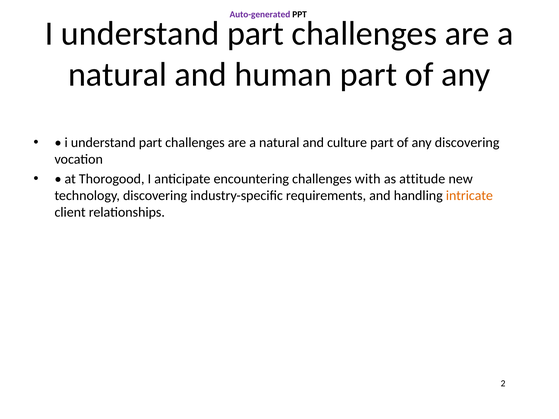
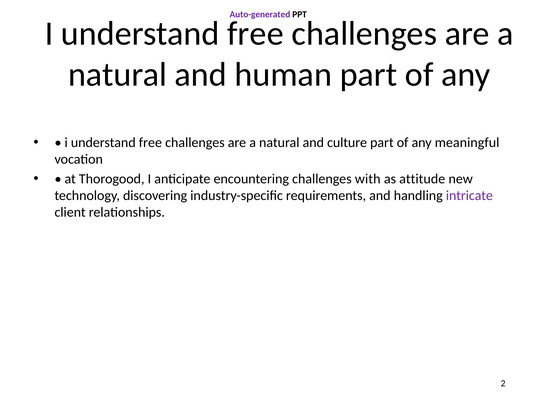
part: part -> free (255, 34)
part: part -> free (150, 143)
any discovering: discovering -> meaningful (467, 143)
intricate colour: orange -> purple (469, 196)
